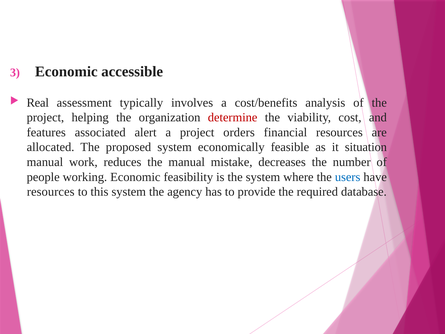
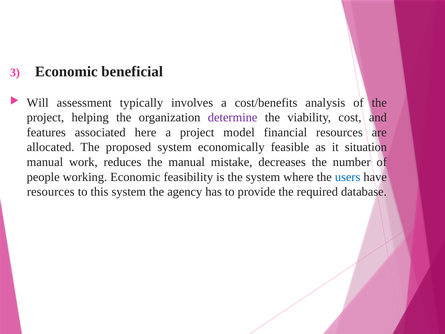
accessible: accessible -> beneficial (132, 72)
Real: Real -> Will (38, 103)
determine colour: red -> purple (233, 117)
alert: alert -> here (146, 132)
orders: orders -> model (239, 132)
